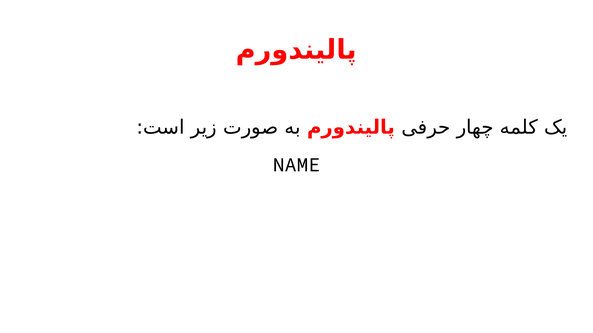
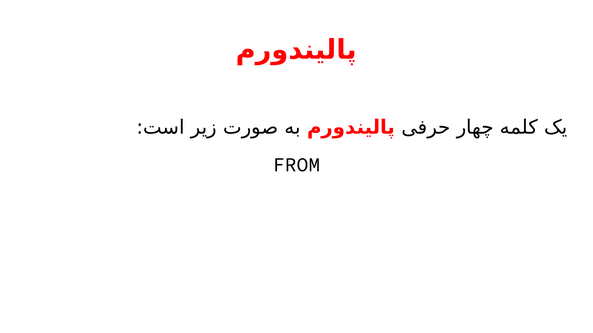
NAME: NAME -> FROM (296, 165)
